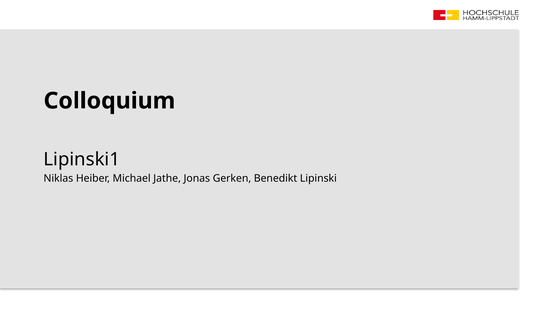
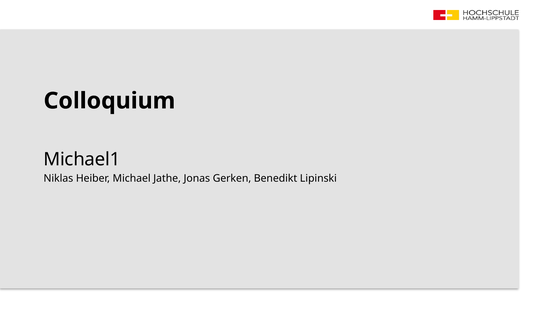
Lipinski1: Lipinski1 -> Michael1 (82, 159)
